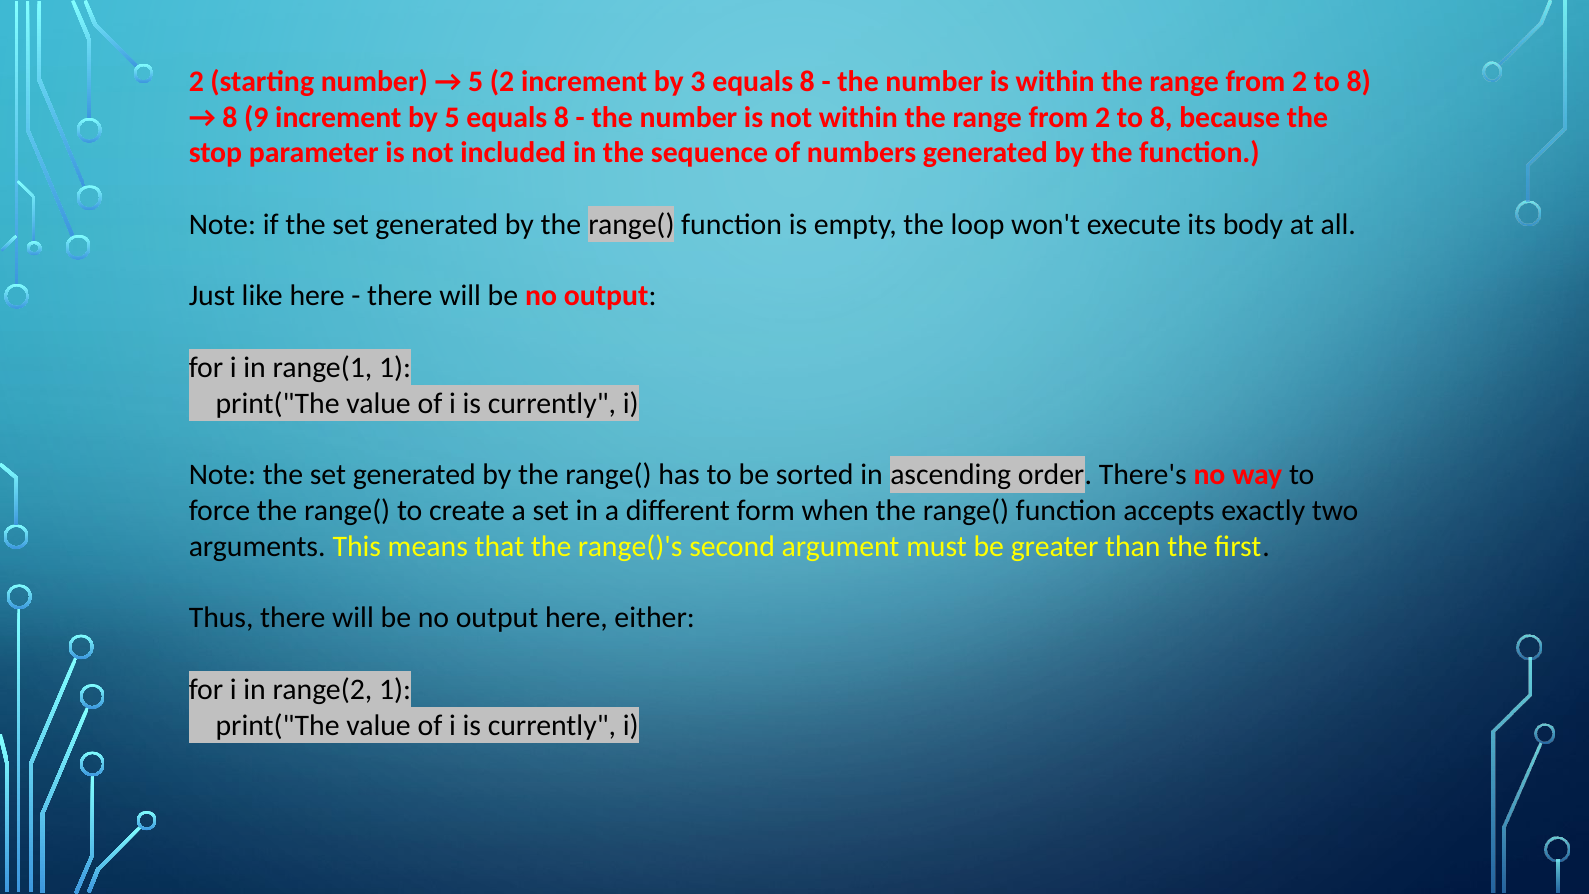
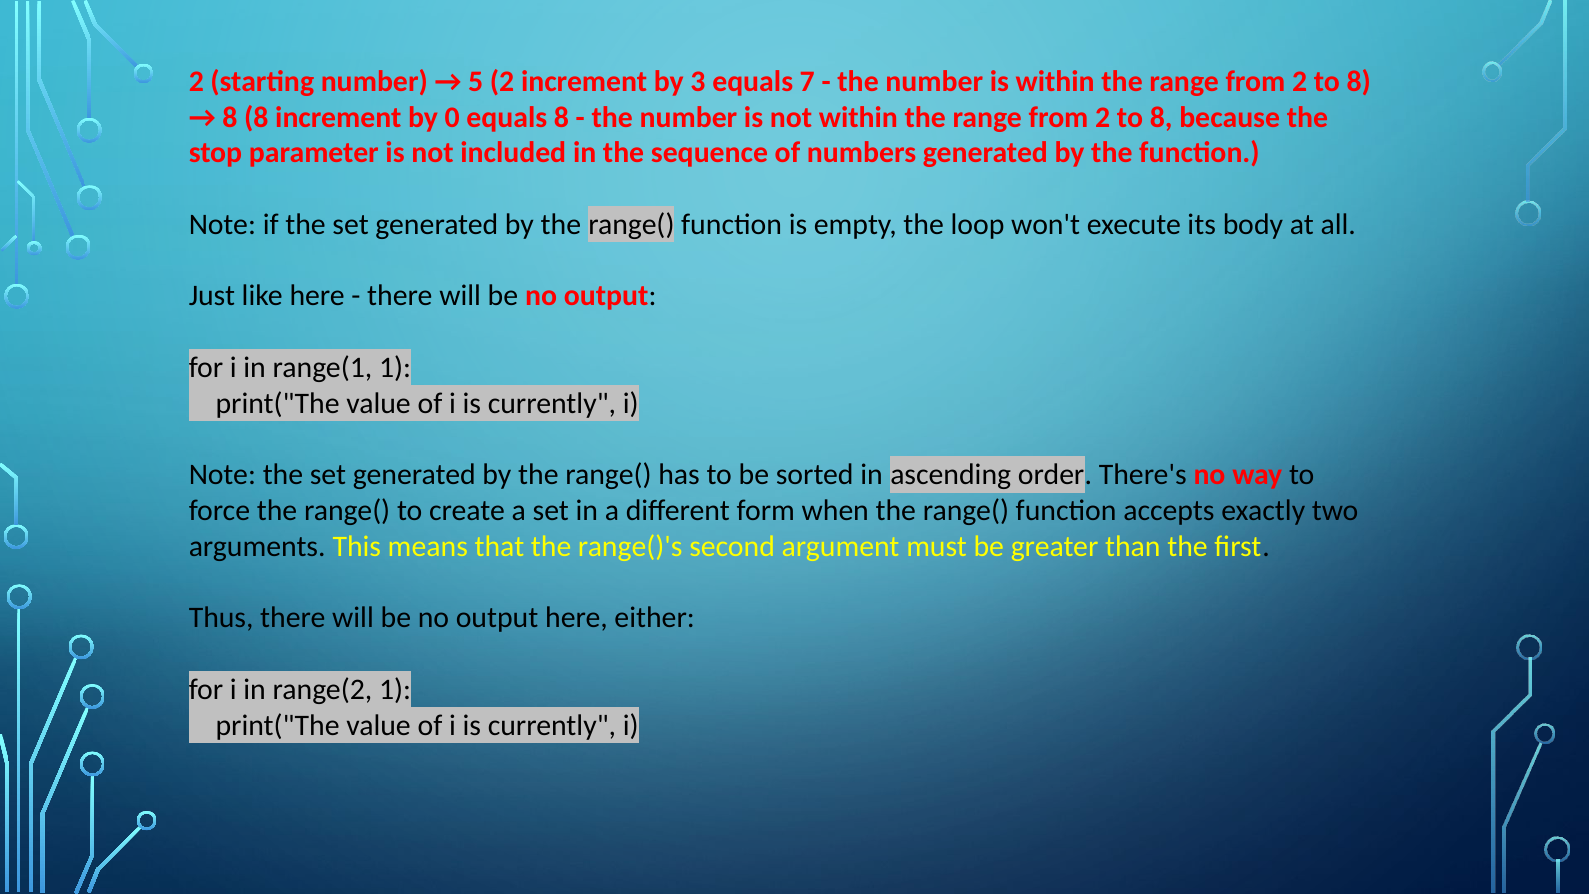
3 equals 8: 8 -> 7 (807, 82)
8 9: 9 -> 8 (256, 117)
by 5: 5 -> 0 (452, 117)
